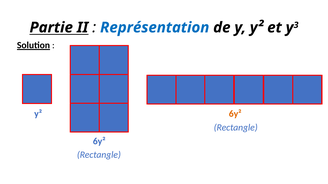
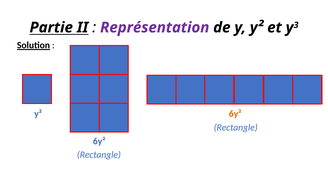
Représentation colour: blue -> purple (155, 28)
